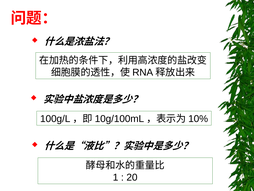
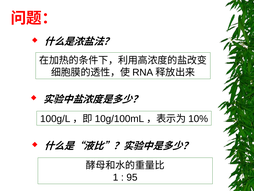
20: 20 -> 95 (132, 177)
